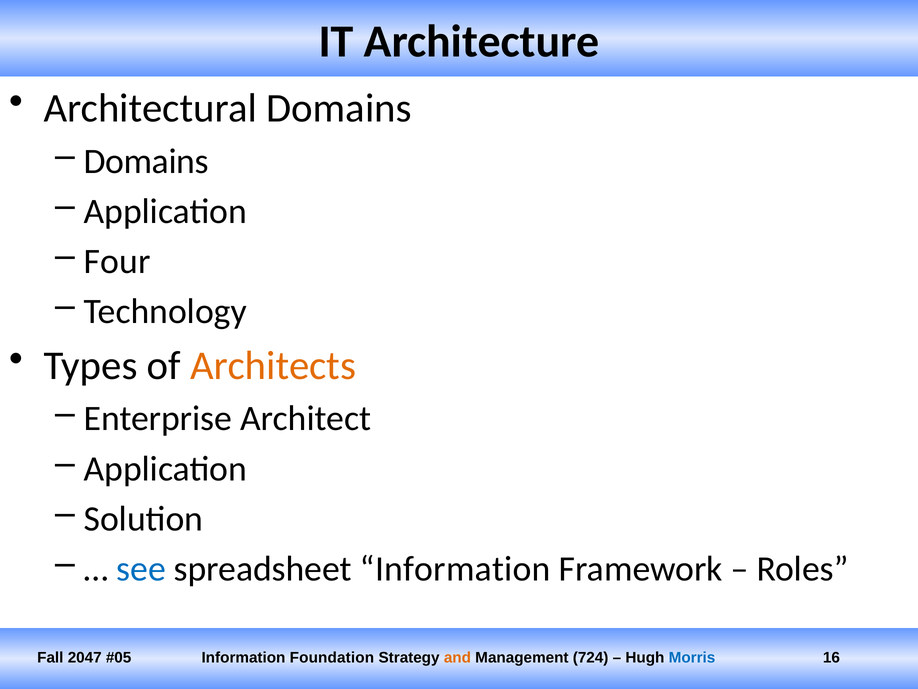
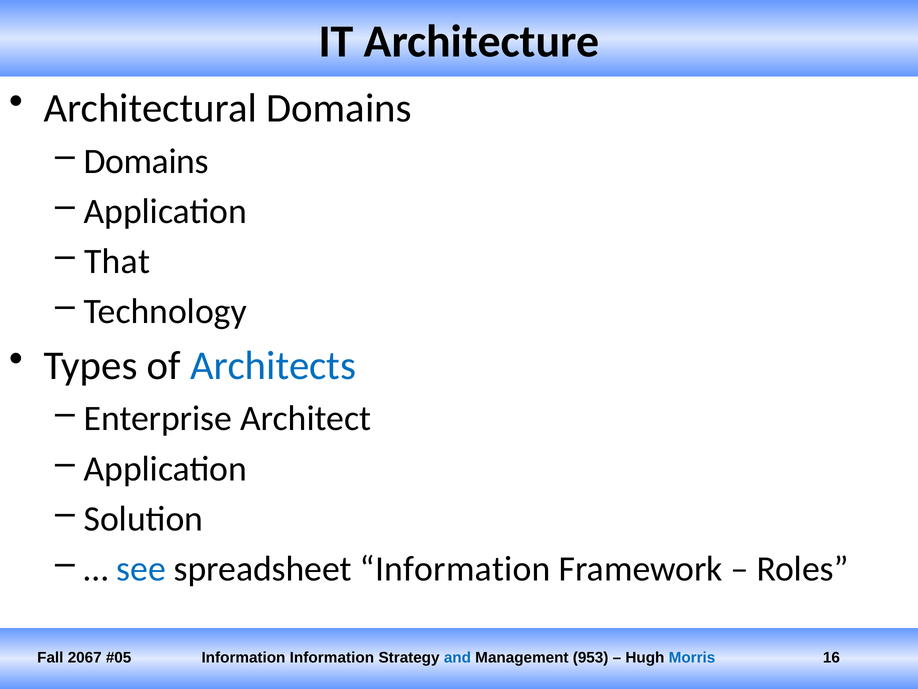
Four: Four -> That (117, 261)
Architects colour: orange -> blue (273, 366)
2047: 2047 -> 2067 (85, 657)
Information Foundation: Foundation -> Information (332, 657)
and colour: orange -> blue (457, 657)
724: 724 -> 953 (591, 657)
